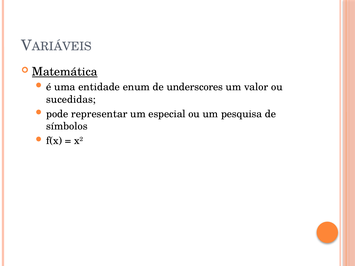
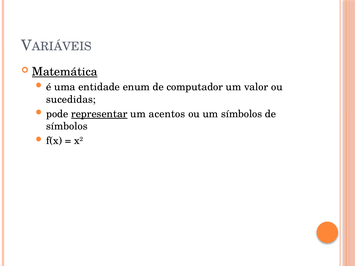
underscores: underscores -> computador (195, 87)
representar underline: none -> present (99, 114)
especial: especial -> acentos (167, 114)
um pesquisa: pesquisa -> símbolos (242, 114)
